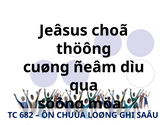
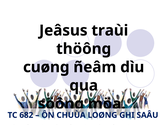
choã: choã -> traùi (110, 30)
